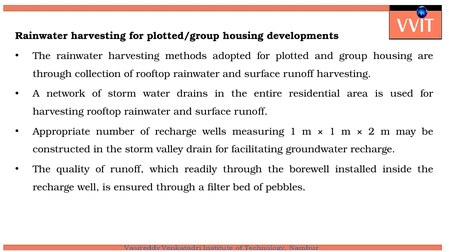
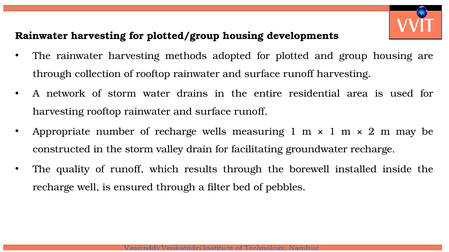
readily: readily -> results (201, 170)
